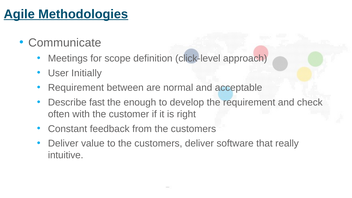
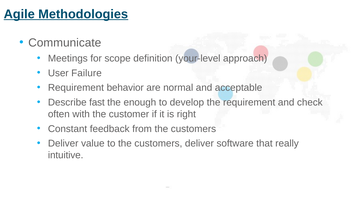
click-level: click-level -> your-level (198, 58)
Initially: Initially -> Failure (87, 73)
between: between -> behavior (125, 88)
